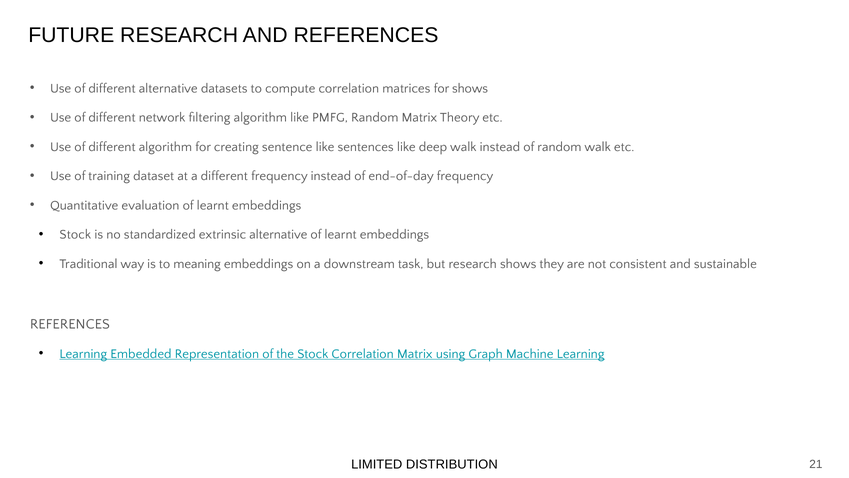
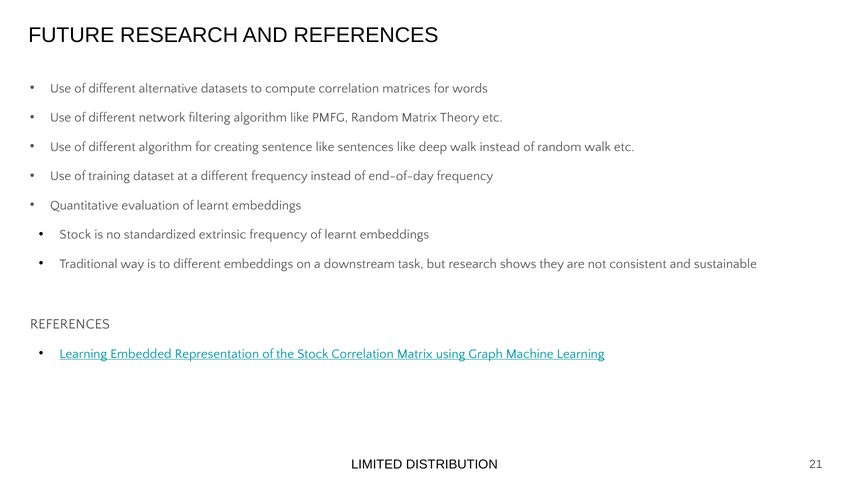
for shows: shows -> words (470, 88)
extrinsic alternative: alternative -> frequency (278, 234)
to meaning: meaning -> different (197, 264)
